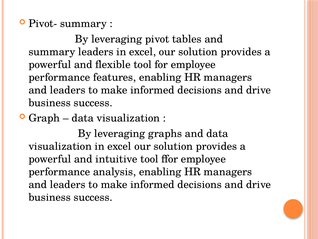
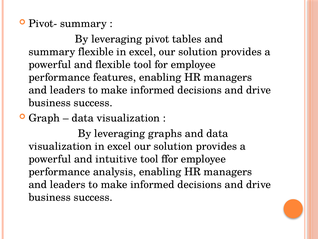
summary leaders: leaders -> flexible (96, 52)
